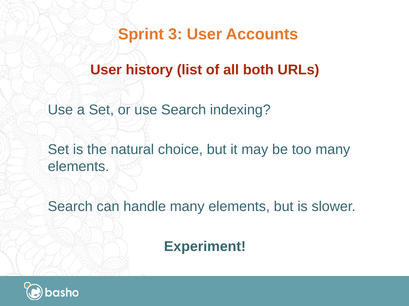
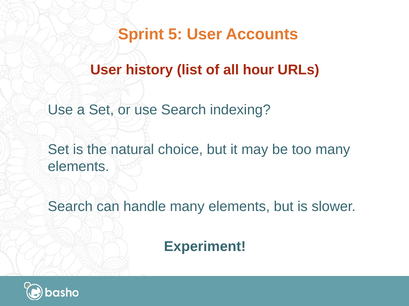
3: 3 -> 5 (175, 34)
both: both -> hour (258, 70)
